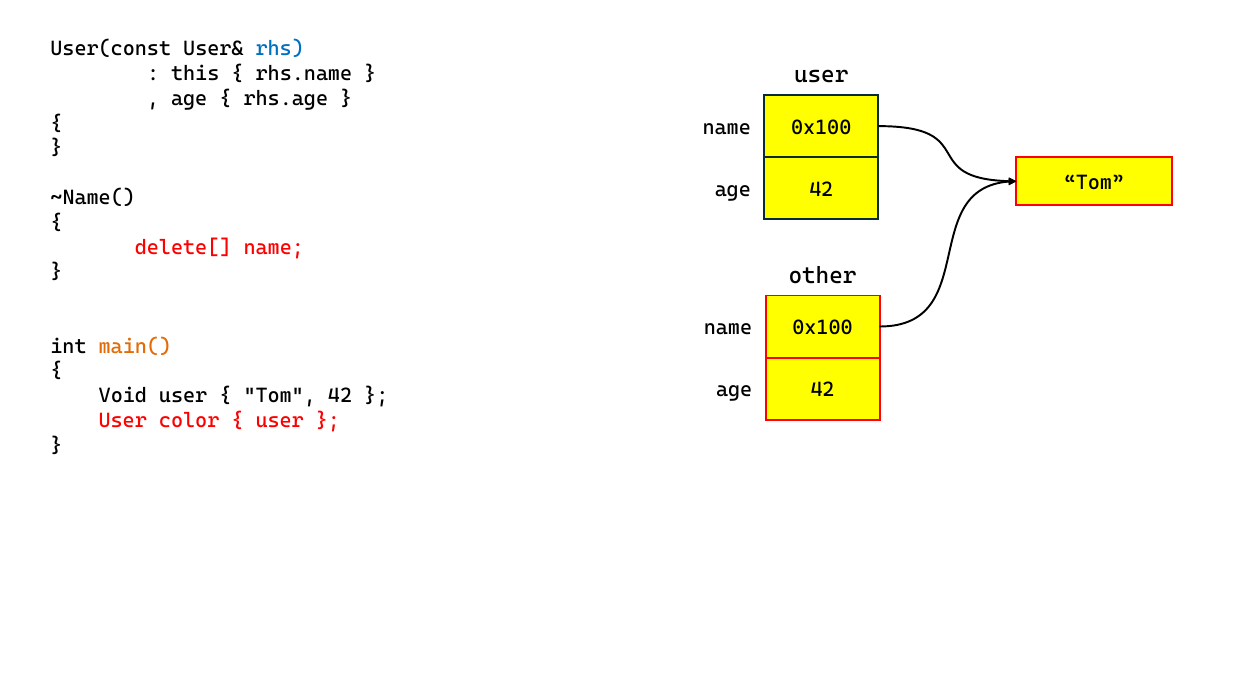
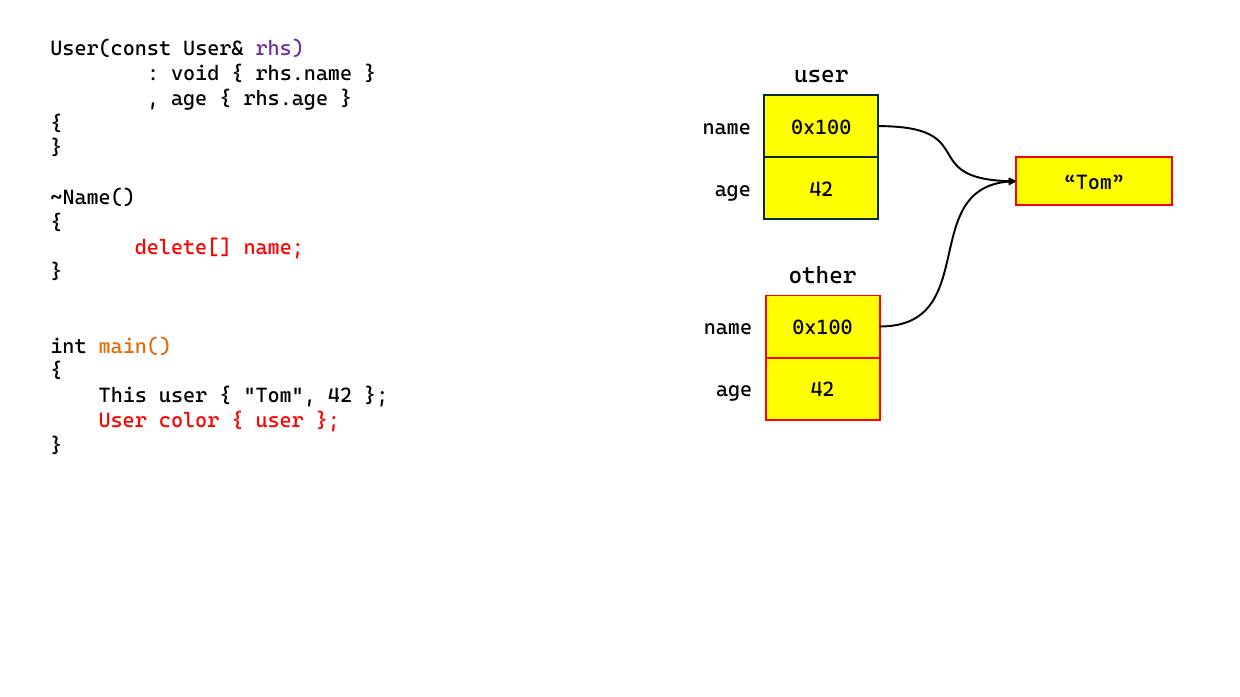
rhs colour: blue -> purple (280, 49)
this: this -> void (195, 74)
Void: Void -> This (123, 396)
